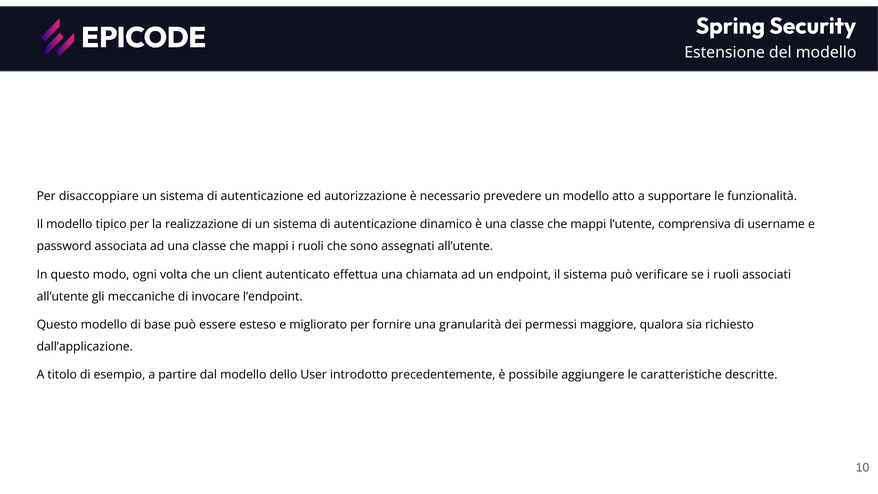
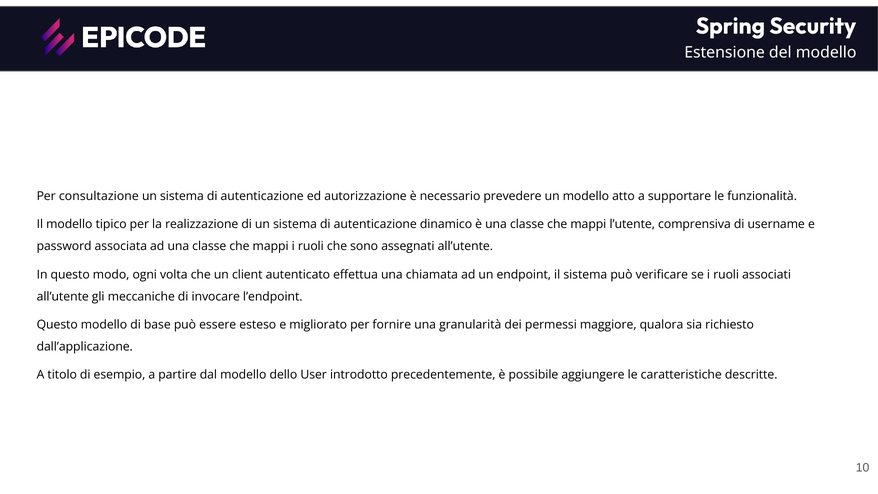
disaccoppiare: disaccoppiare -> consultazione (99, 196)
